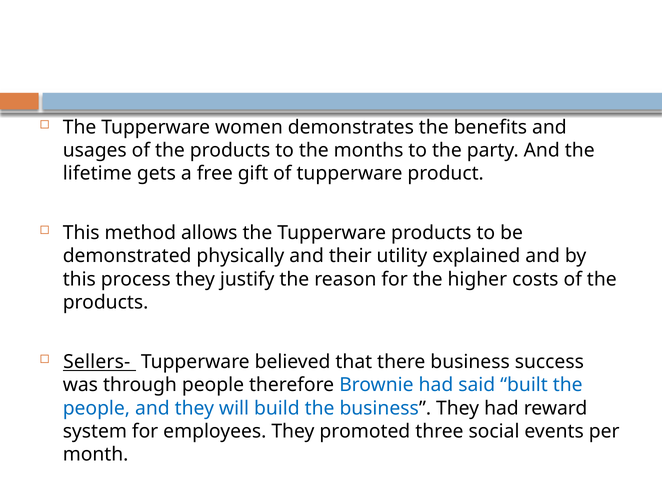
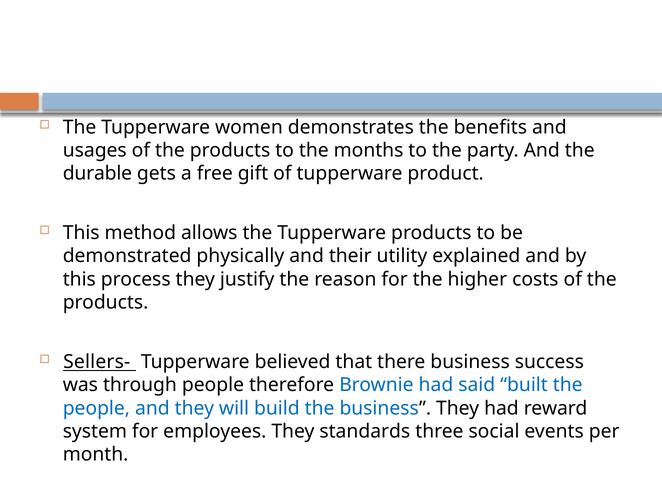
lifetime: lifetime -> durable (97, 173)
promoted: promoted -> standards (365, 431)
